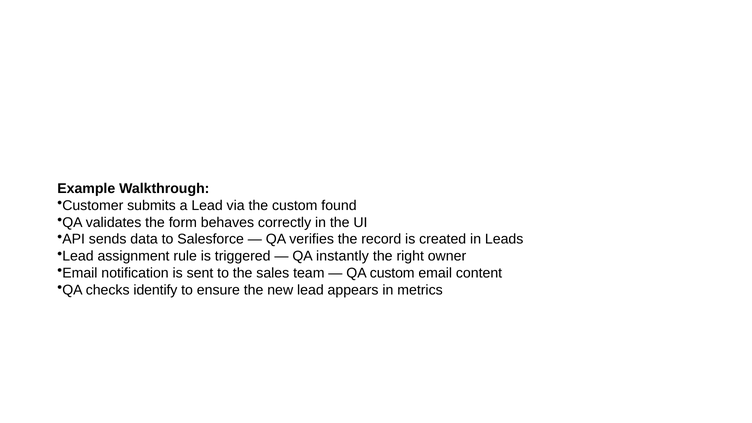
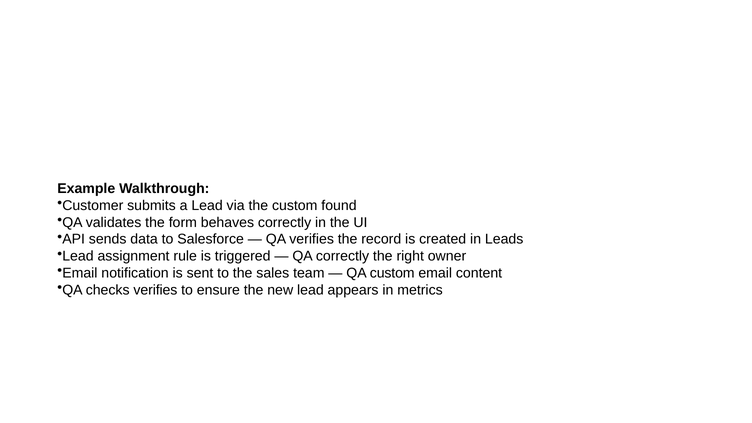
QA instantly: instantly -> correctly (343, 256)
checks identify: identify -> verifies (155, 290)
